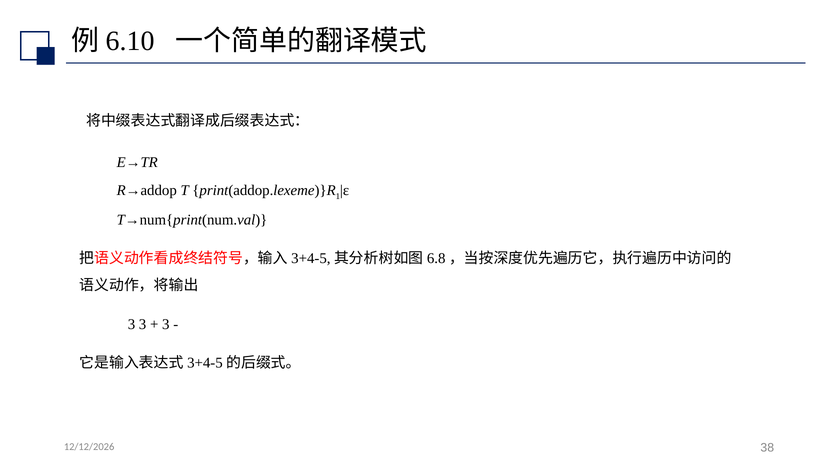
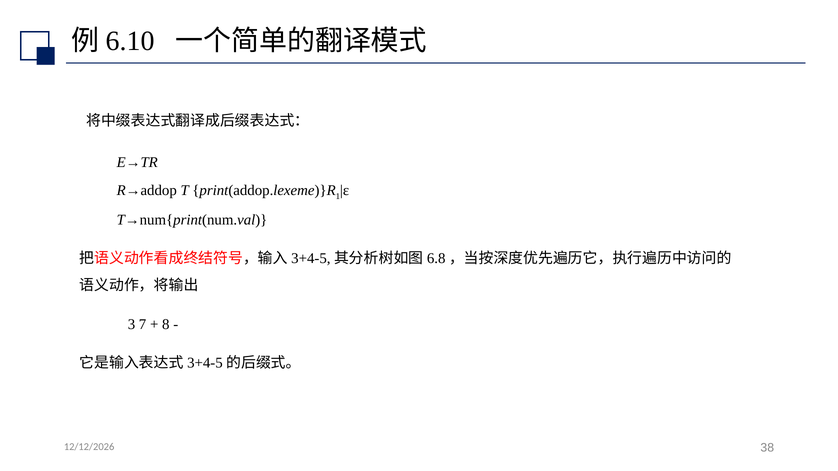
3 3: 3 -> 7 (143, 324)
3: 3 -> 8 (166, 324)
